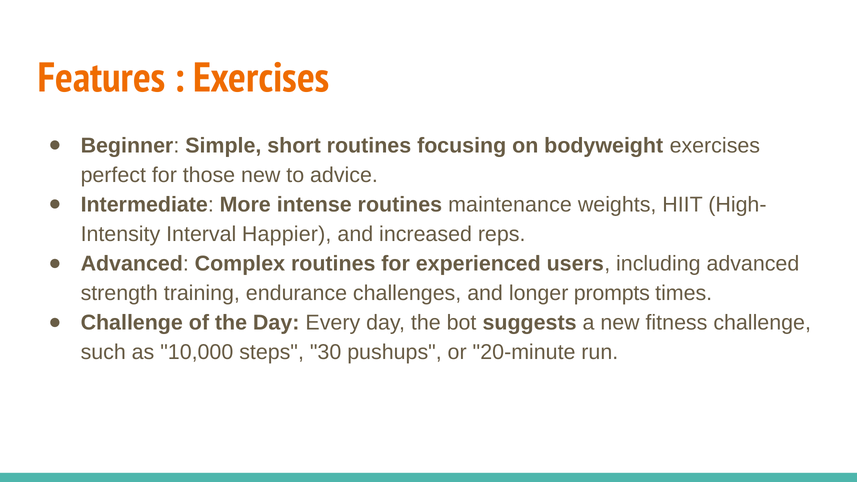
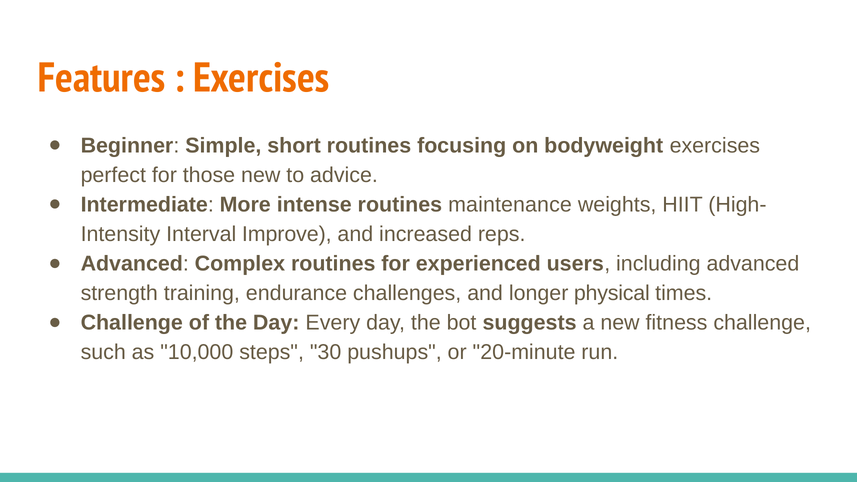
Happier: Happier -> Improve (287, 234)
prompts: prompts -> physical (612, 293)
